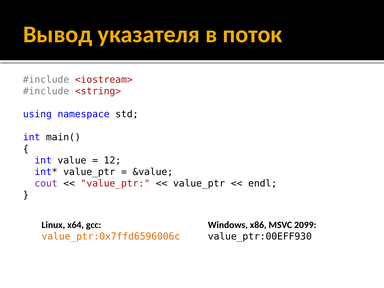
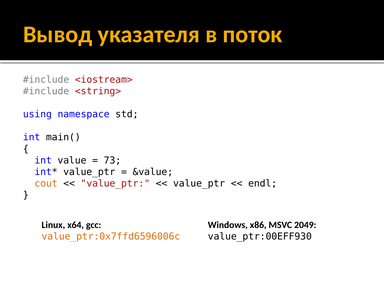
12: 12 -> 73 (112, 160)
cout colour: purple -> orange (46, 183)
2099: 2099 -> 2049 (305, 225)
